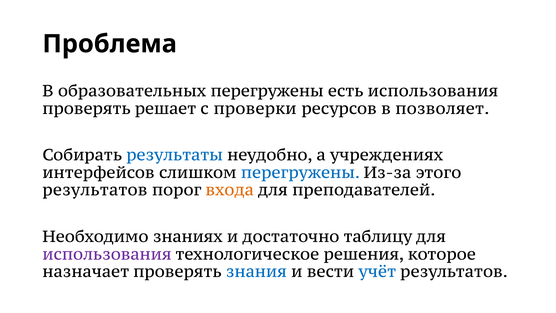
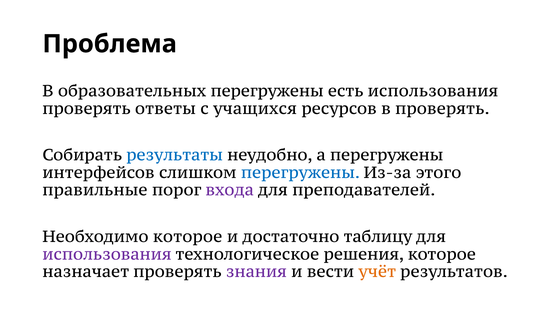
решает: решает -> ответы (165, 109)
проверки: проверки -> учащихся (255, 109)
в позволяет: позволяет -> проверять (442, 109)
а учреждениях: учреждениях -> перегружены (387, 155)
результатов: результатов -> правильные (95, 190)
входа colour: orange -> purple (230, 190)
Необходимо знаниях: знаниях -> которое (188, 237)
знания colour: blue -> purple (256, 272)
учёт colour: blue -> orange (377, 272)
